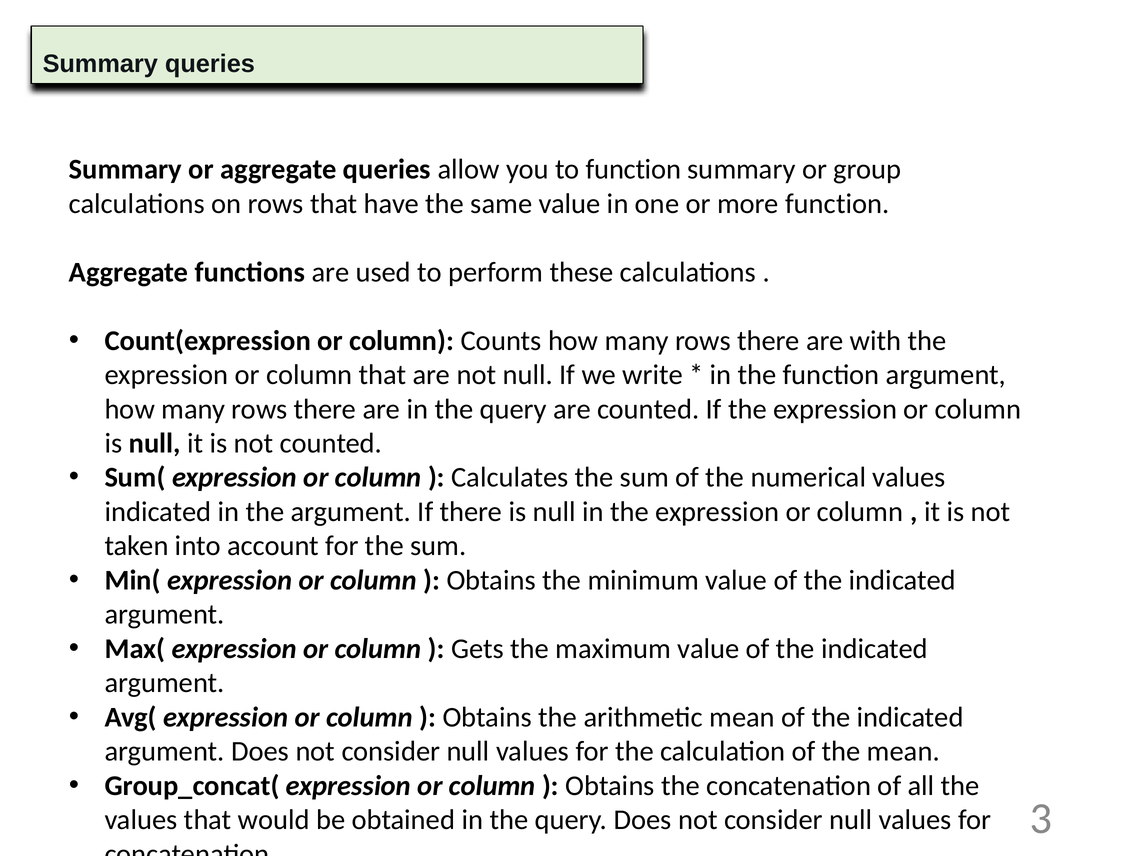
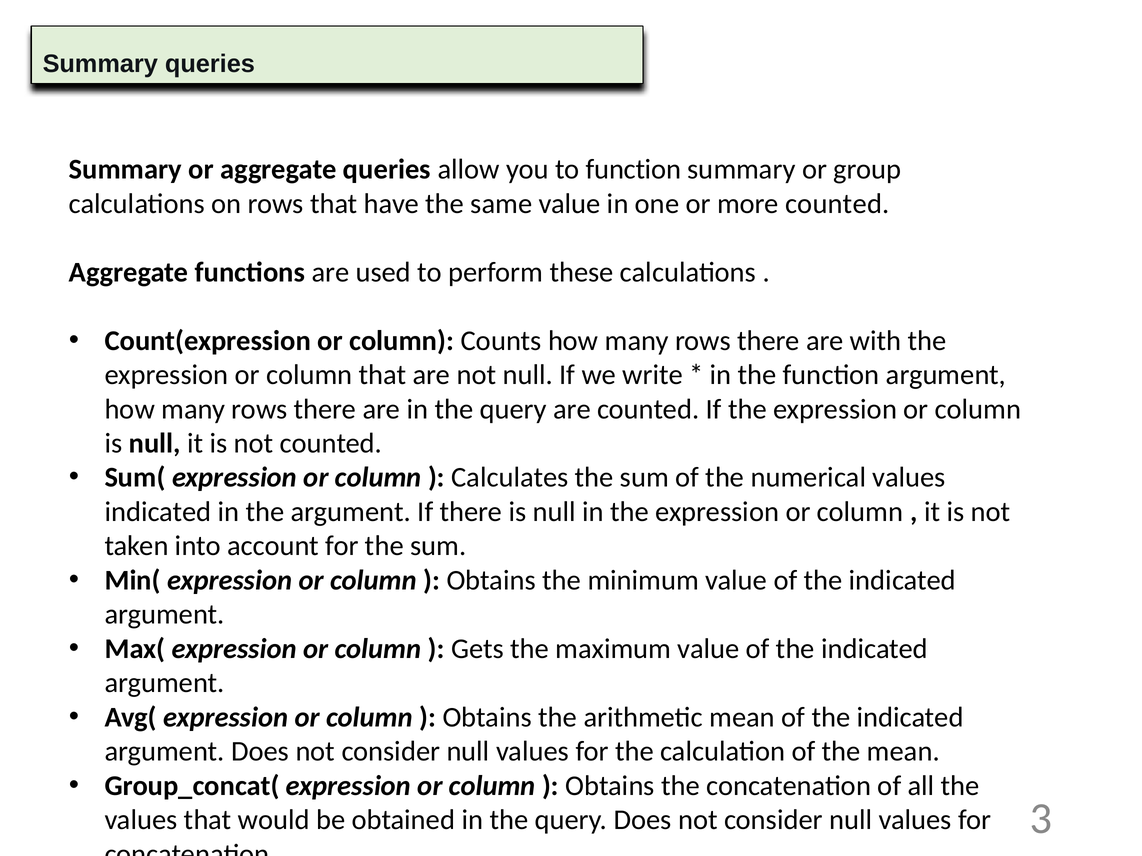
more function: function -> counted (837, 204)
